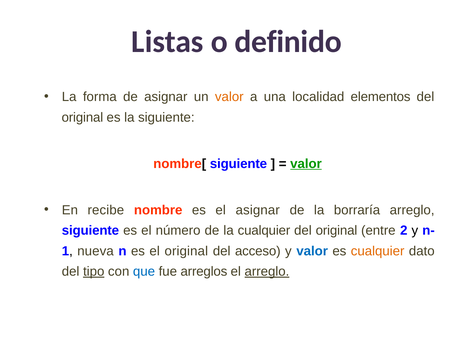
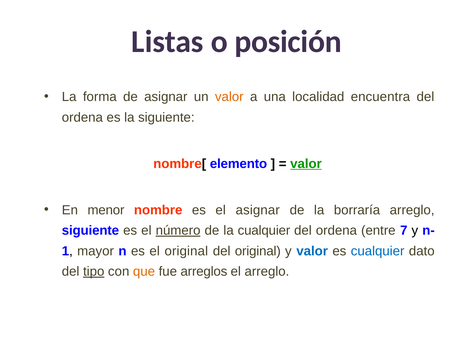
definido: definido -> posición (288, 42)
elementos: elementos -> encuentra (380, 97)
original: original -> ordena (82, 117)
nombre[ siguiente: siguiente -> elemento (238, 163)
recibe: recibe -> menor (106, 210)
número underline: none -> present (178, 230)
original: original -> ordena (336, 230)
2: 2 -> 7 (404, 230)
nueva: nueva -> mayor (96, 250)
del acceso: acceso -> original (258, 250)
cualquier colour: orange -> blue (378, 250)
que colour: blue -> orange (144, 271)
arreglo underline: present -> none (267, 271)
